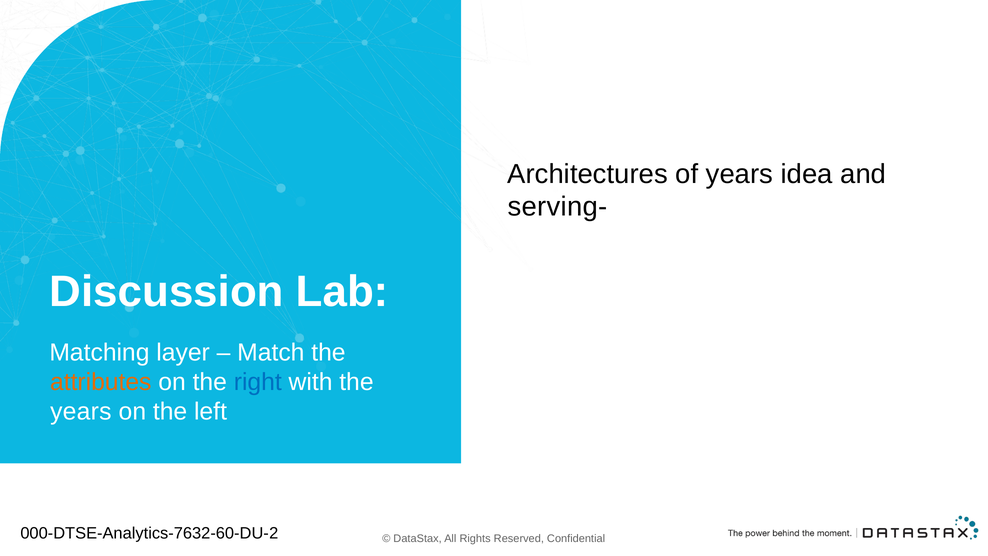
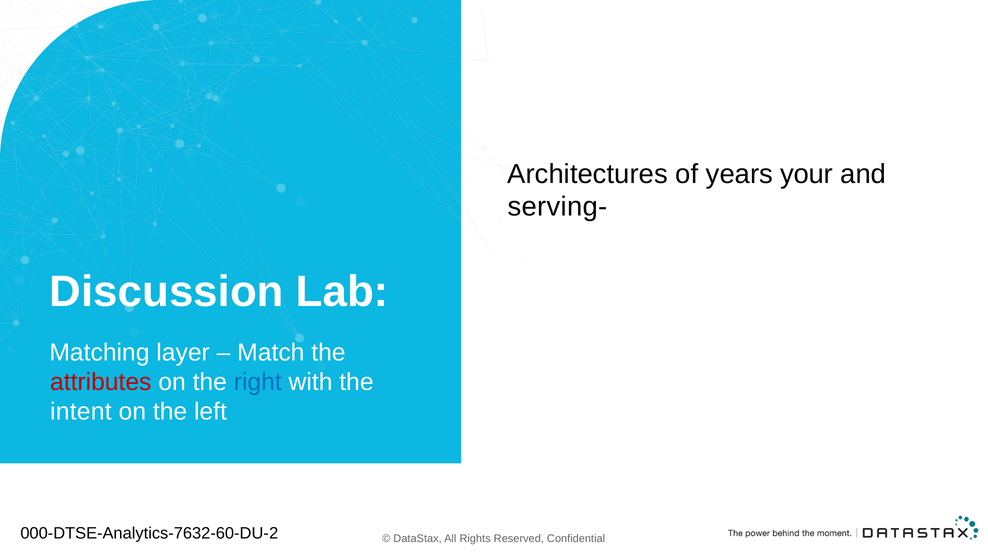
idea: idea -> your (807, 174)
attributes colour: orange -> red (101, 382)
years: years -> intent (81, 412)
